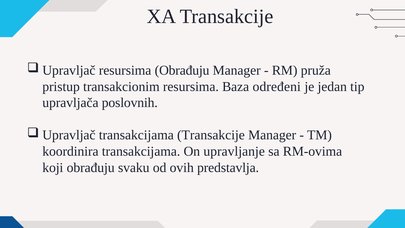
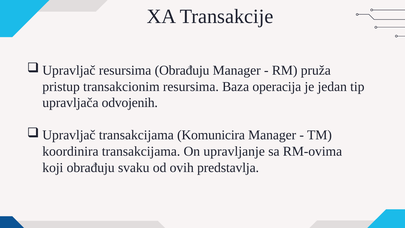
određeni: određeni -> operacija (277, 86)
poslovnih: poslovnih -> odvojenih (130, 103)
transakcijama Transakcije: Transakcije -> Komunicira (211, 135)
